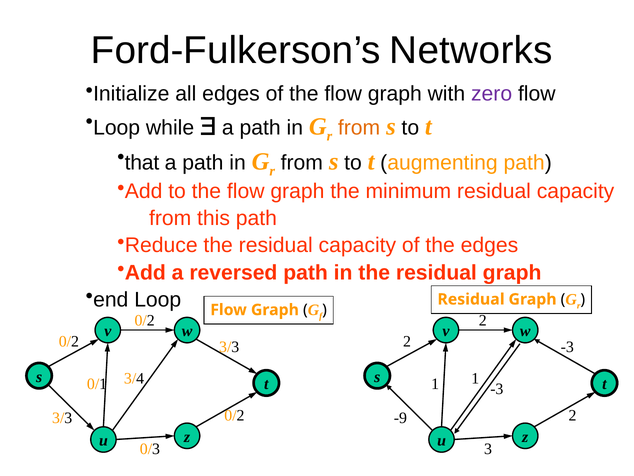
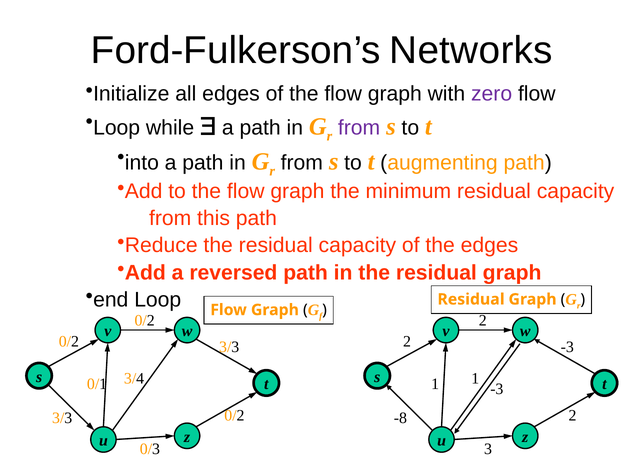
from colour: orange -> purple (359, 127)
that: that -> into (142, 163)
-9: -9 -> -8 (400, 418)
